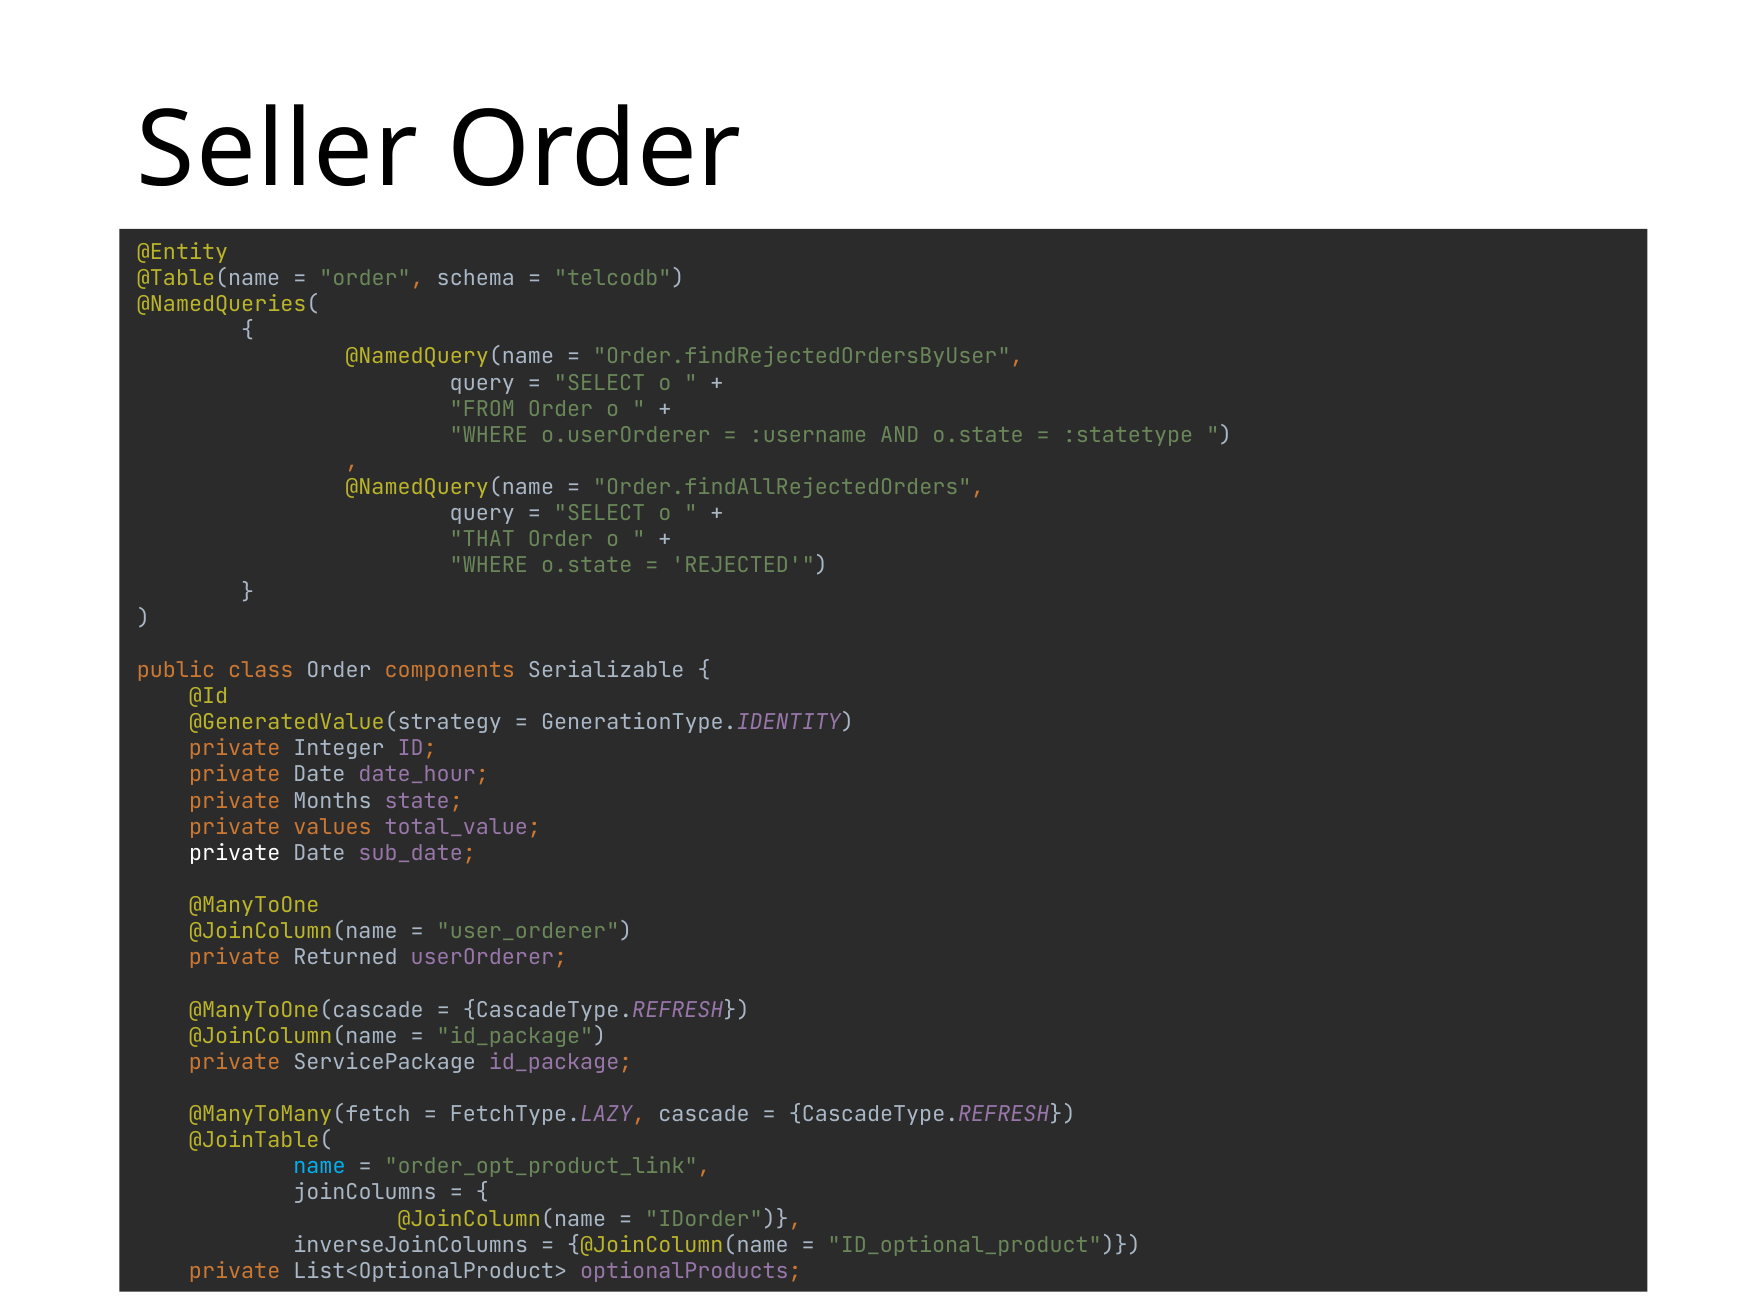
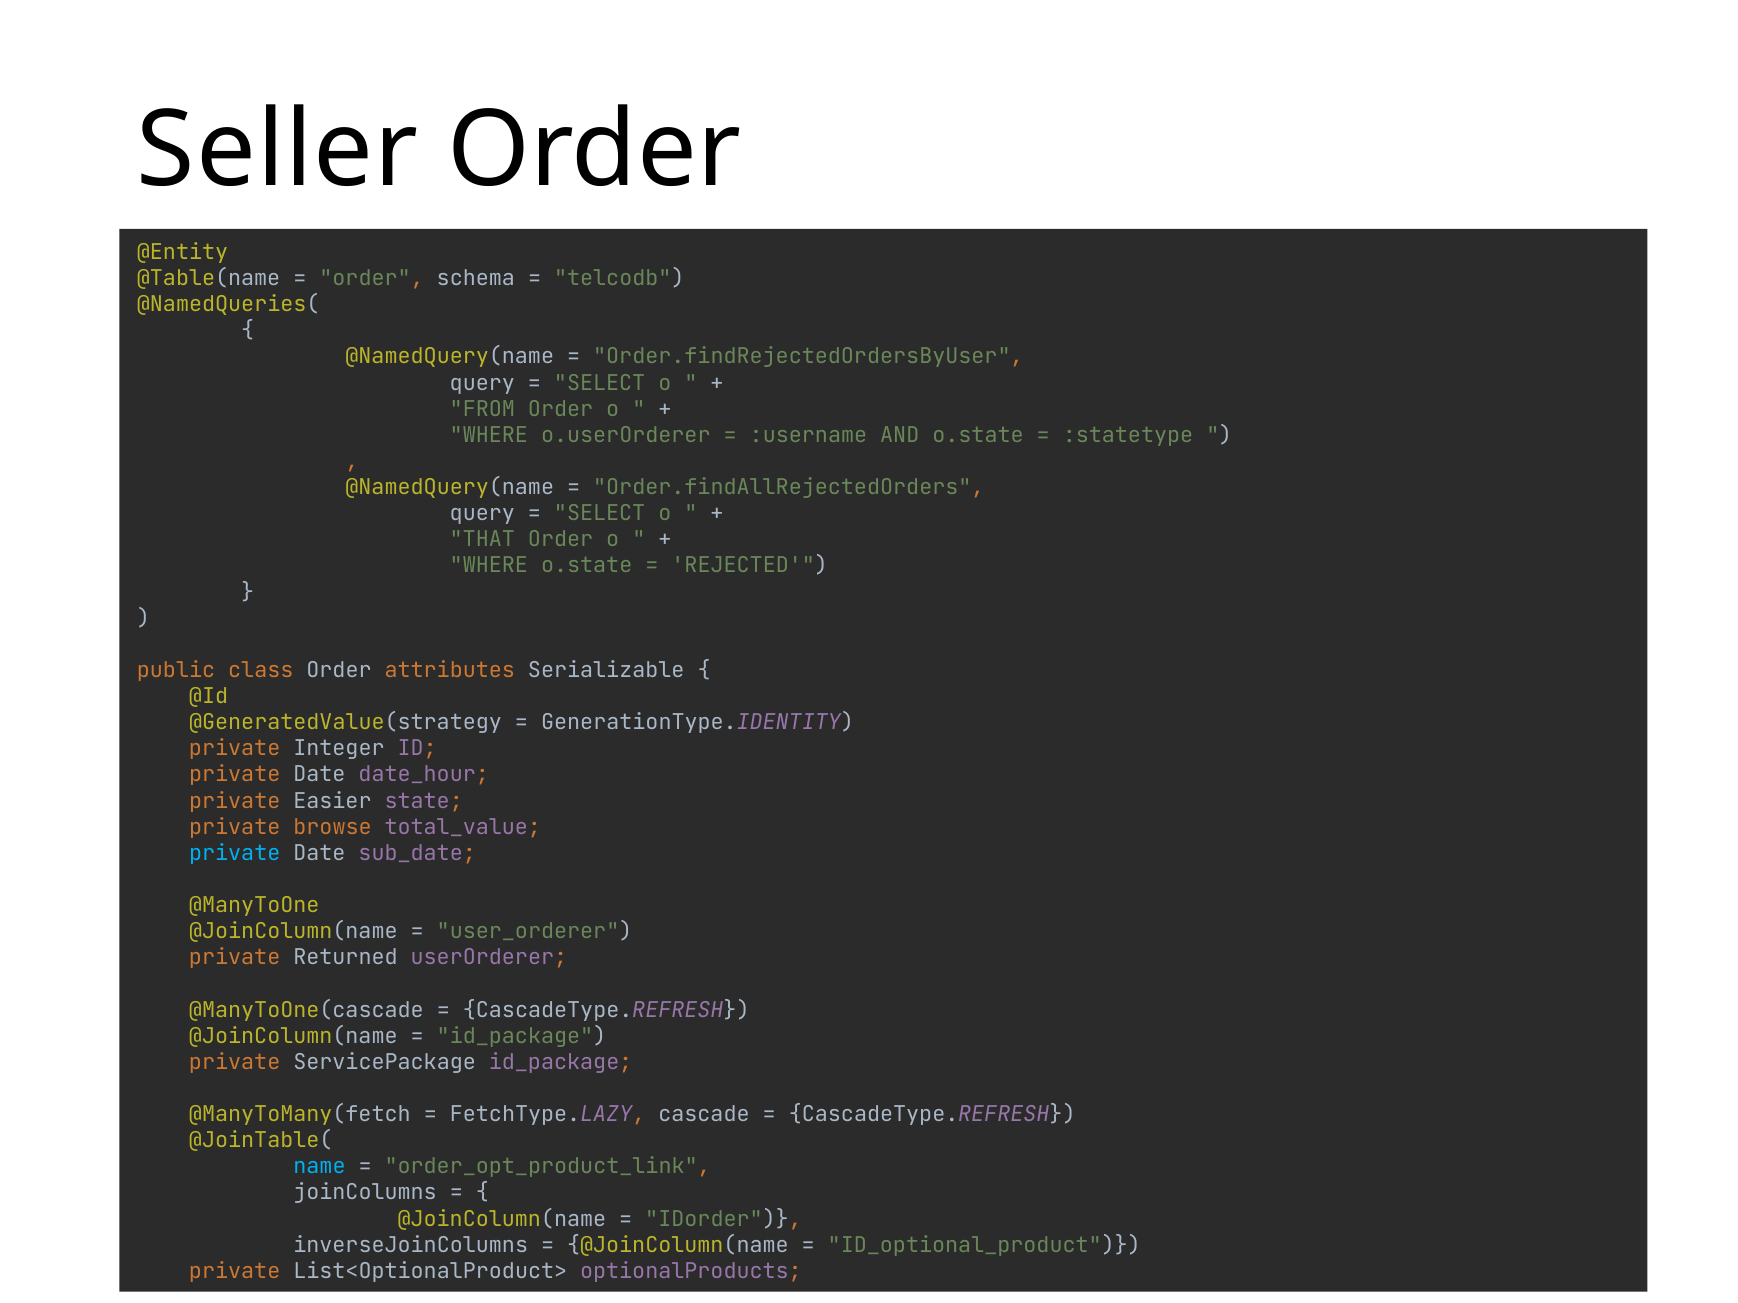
components: components -> attributes (450, 671)
Months: Months -> Easier (332, 801)
values: values -> browse (333, 827)
private colour: white -> light blue (235, 853)
